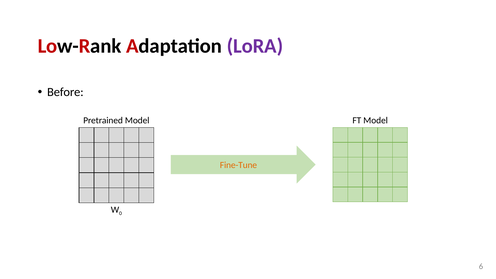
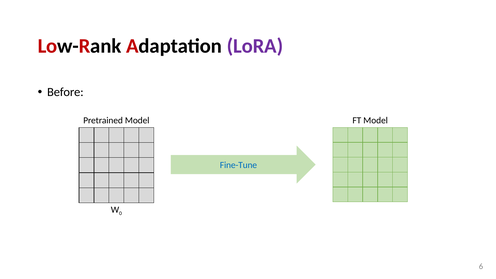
Fine-Tune colour: orange -> blue (238, 165)
